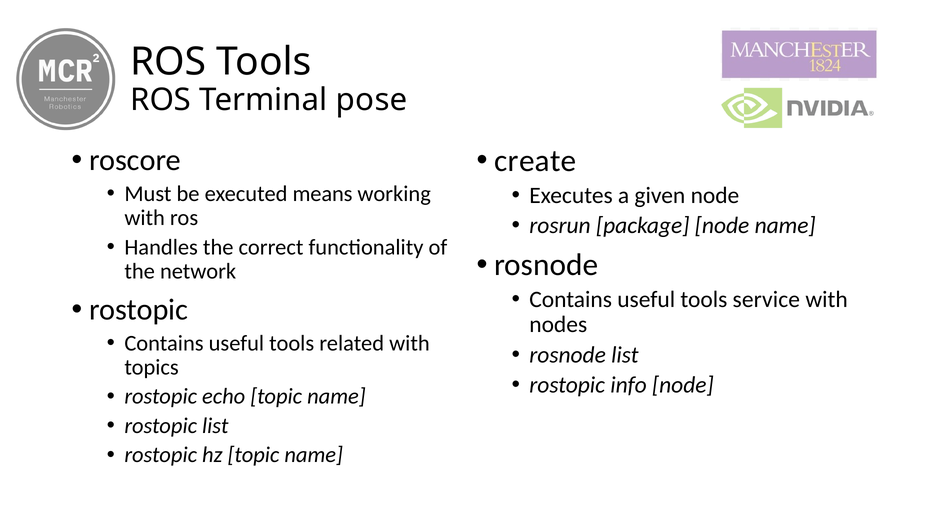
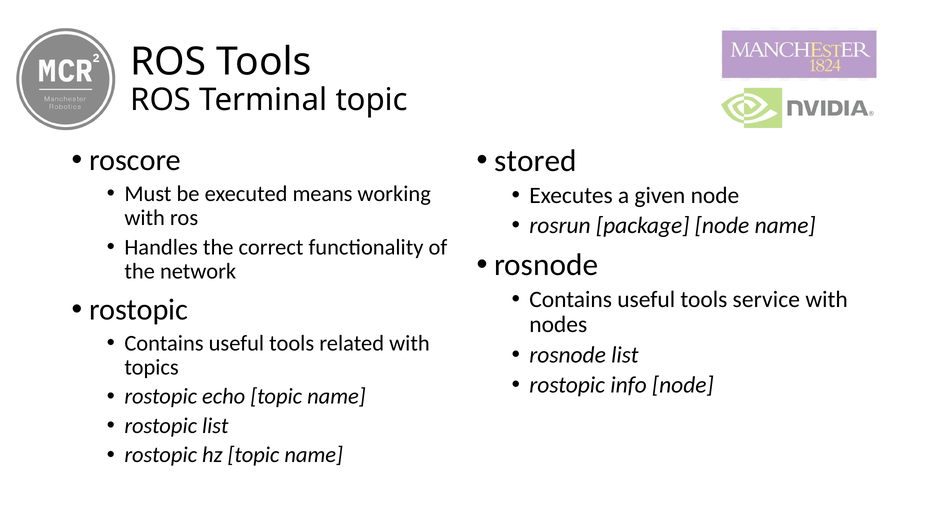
Terminal pose: pose -> topic (372, 100)
create: create -> stored (535, 161)
